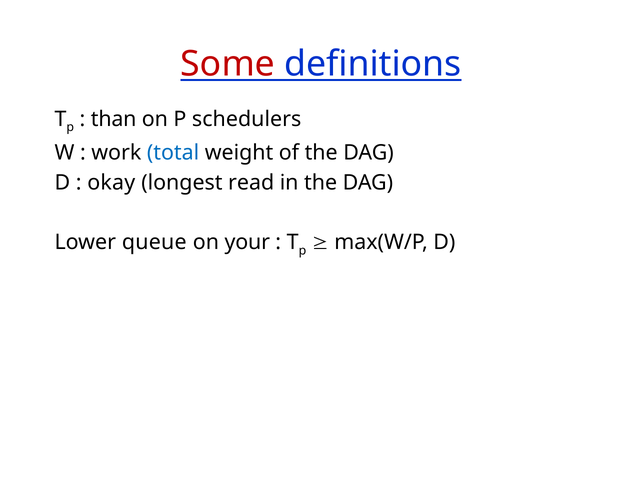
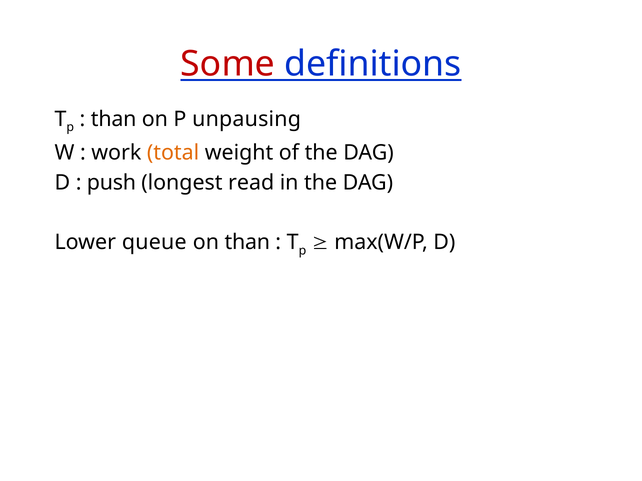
schedulers: schedulers -> unpausing (247, 119)
total colour: blue -> orange (173, 153)
okay: okay -> push (111, 183)
on your: your -> than (247, 243)
